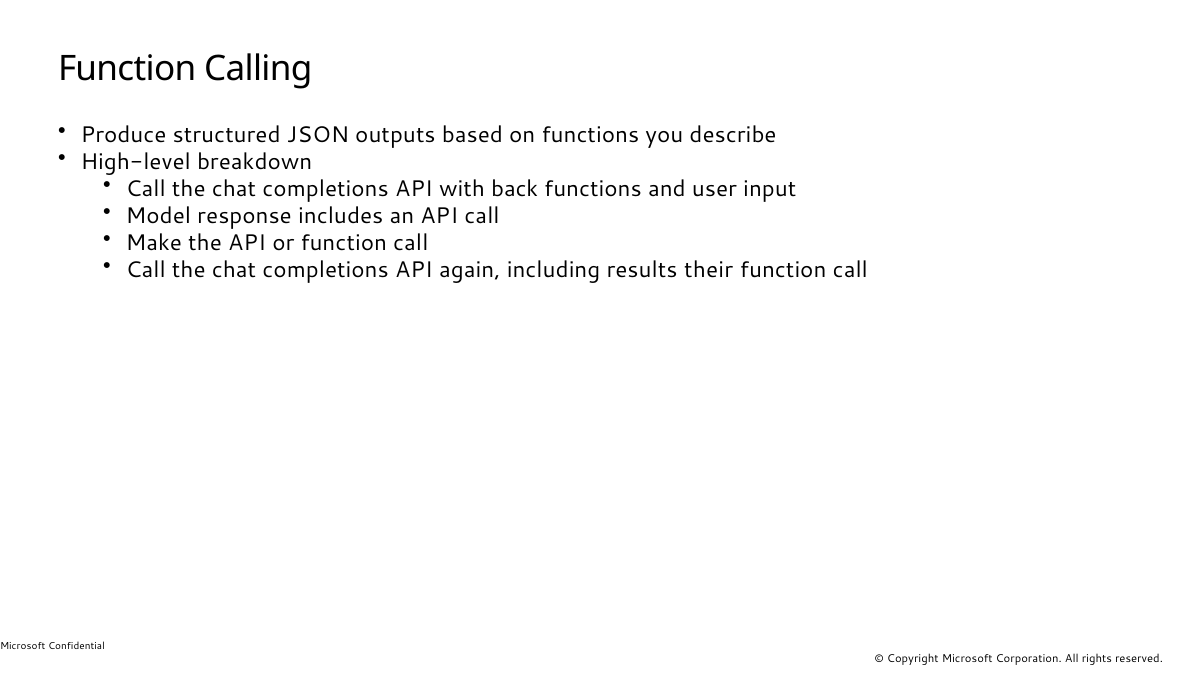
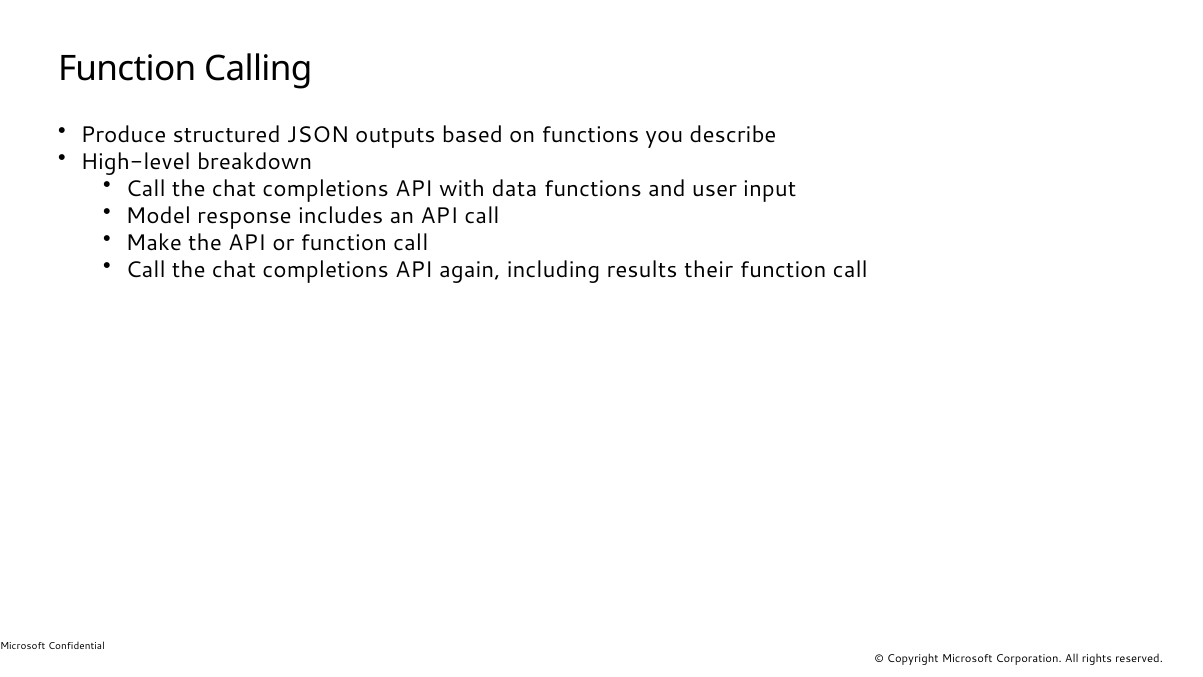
back: back -> data (515, 189)
